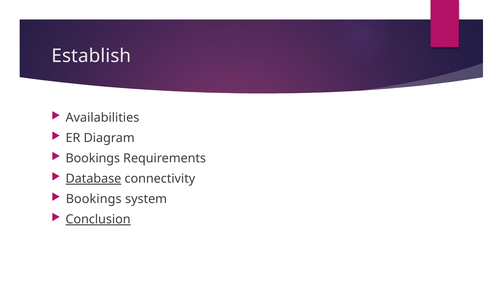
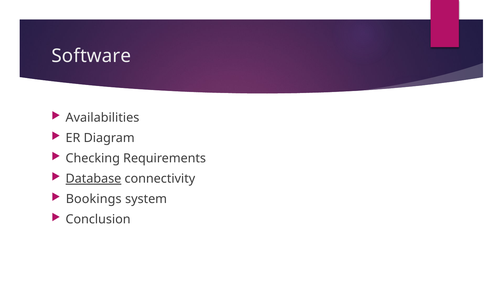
Establish: Establish -> Software (91, 56)
Bookings: Bookings -> Checking (93, 158)
Conclusion underline: present -> none (98, 219)
